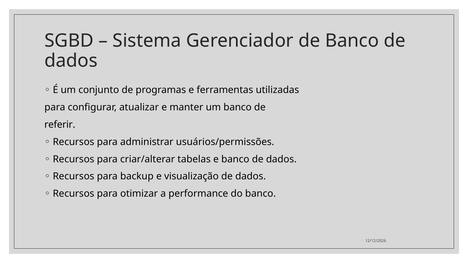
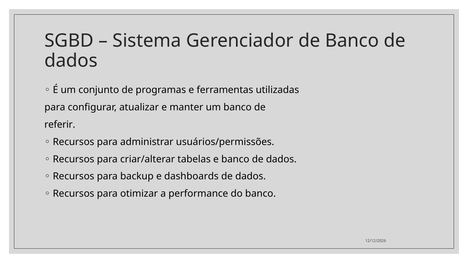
visualização: visualização -> dashboards (191, 177)
